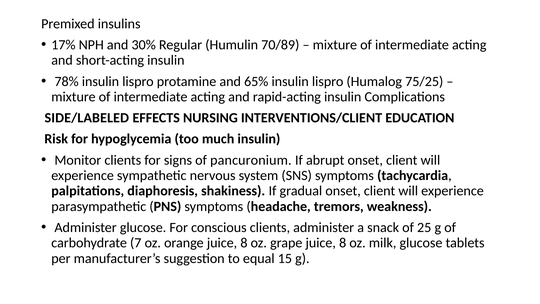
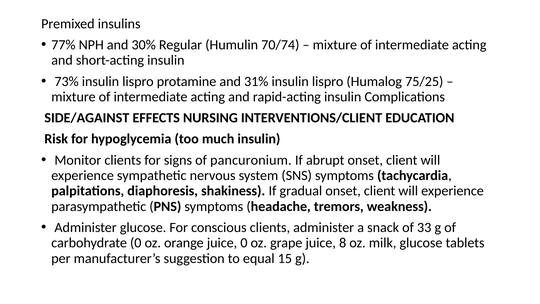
17%: 17% -> 77% (63, 45)
70/89: 70/89 -> 70/74 (280, 45)
78%: 78% -> 73% (67, 81)
65%: 65% -> 31% (256, 81)
SIDE/LABELED: SIDE/LABELED -> SIDE/AGAINST (87, 118)
25: 25 -> 33 (424, 227)
carbohydrate 7: 7 -> 0 (136, 243)
orange juice 8: 8 -> 0 (244, 243)
